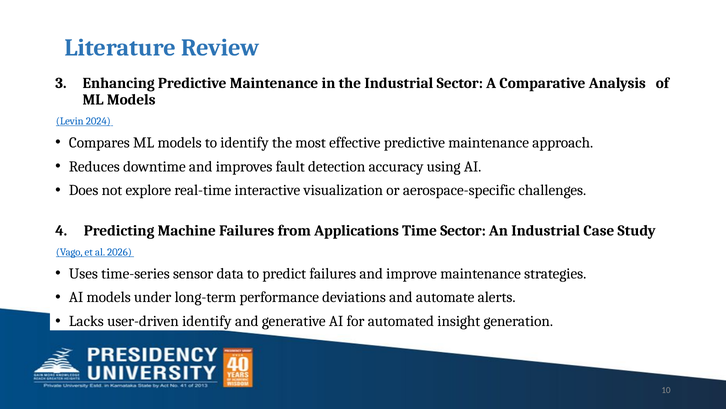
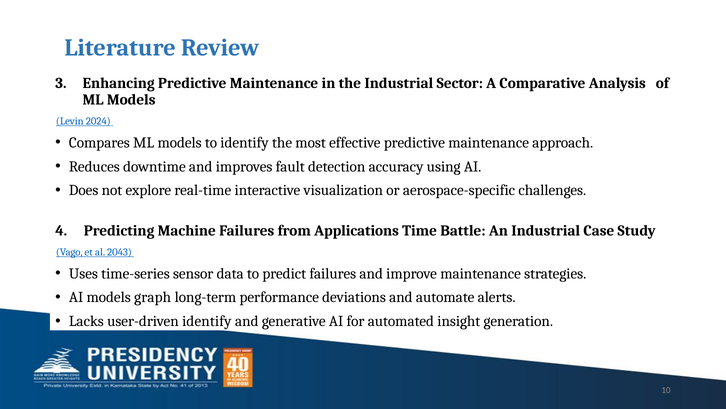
Time Sector: Sector -> Battle (463, 230)
2026: 2026 -> 2043 (119, 252)
under: under -> graph (153, 297)
